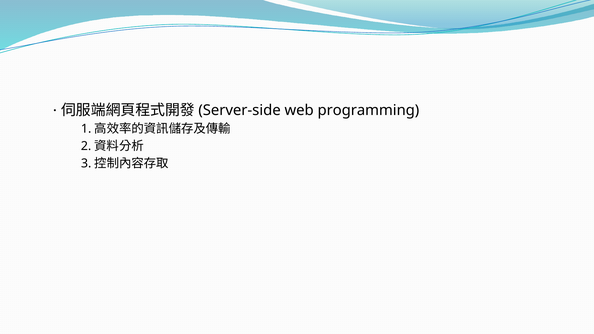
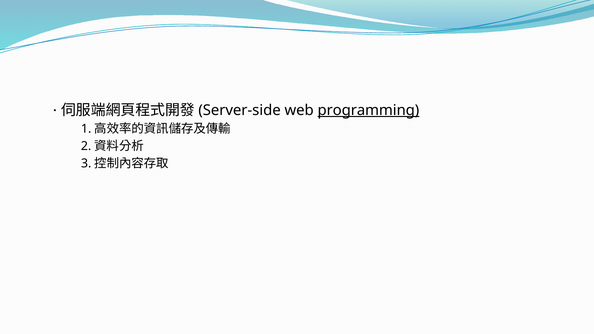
programming underline: none -> present (368, 110)
